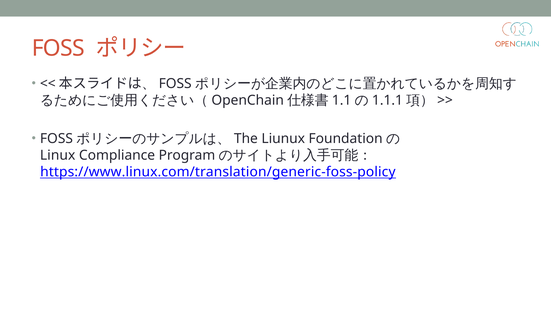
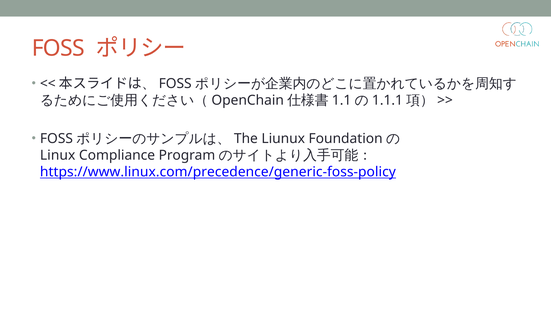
https://www.linux.com/translation/generic-foss-policy: https://www.linux.com/translation/generic-foss-policy -> https://www.linux.com/precedence/generic-foss-policy (218, 172)
